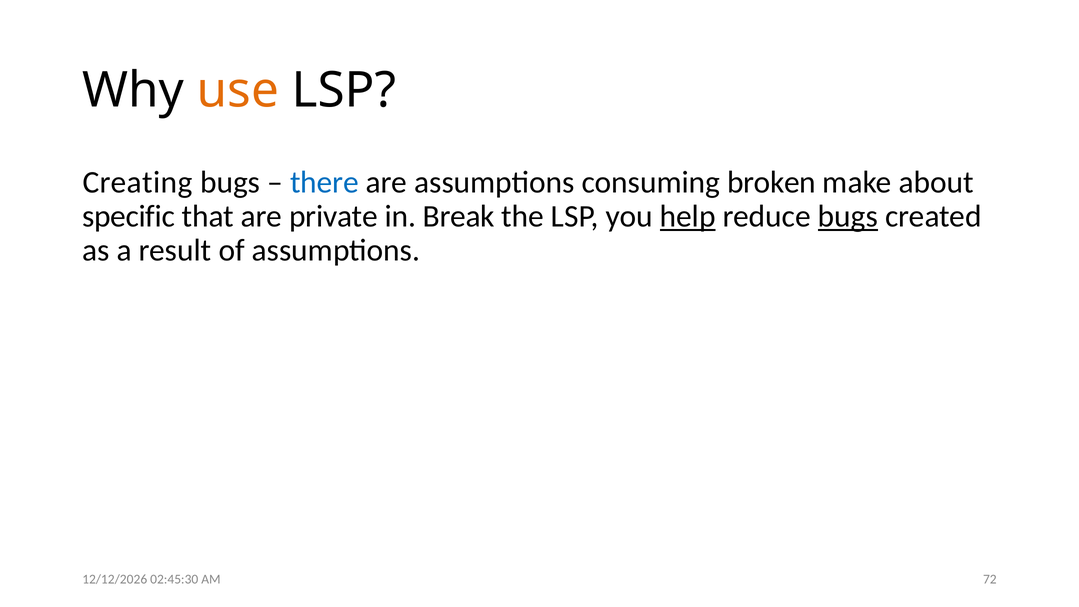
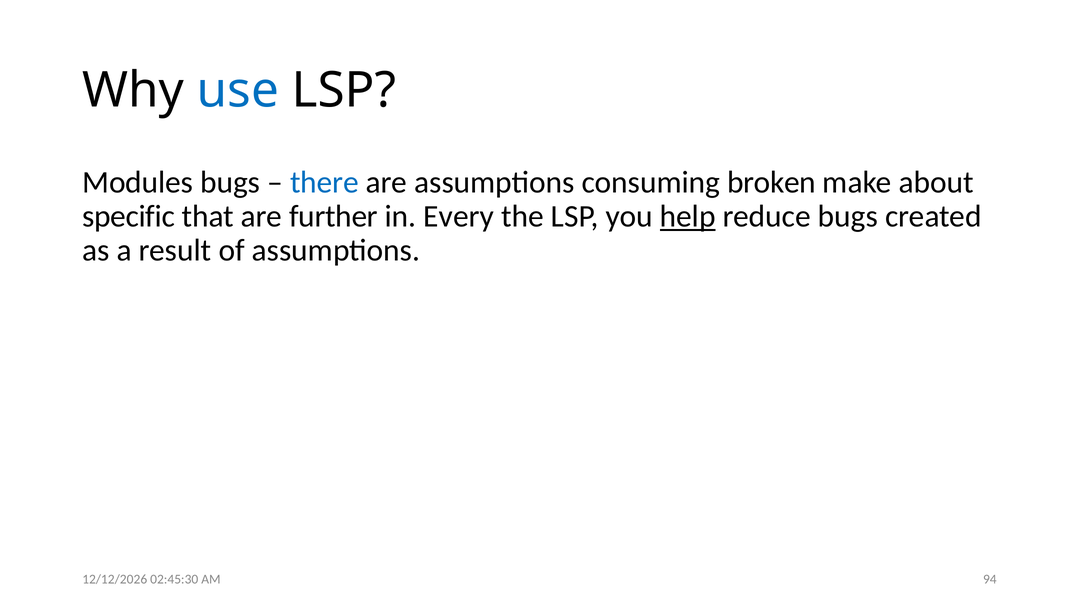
use colour: orange -> blue (238, 91)
Creating: Creating -> Modules (138, 182)
private: private -> further (334, 216)
Break: Break -> Every (459, 216)
bugs underline: present -> none (848, 216)
72: 72 -> 94 (990, 579)
